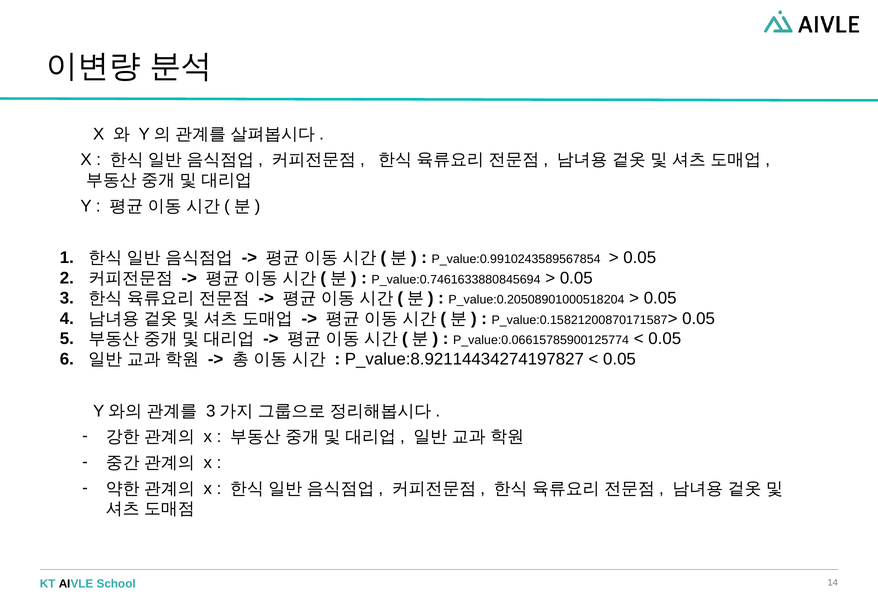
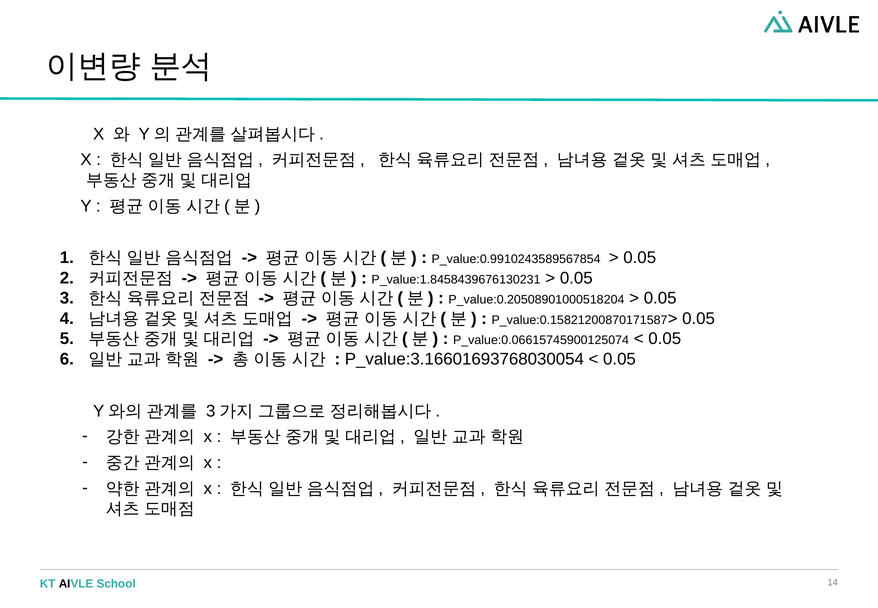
P_value:0.7461633880845694: P_value:0.7461633880845694 -> P_value:1.8458439676130231 (456, 280)
P_value:0.06615785900125774: P_value:0.06615785900125774 -> P_value:0.06615745900125074 (541, 340)
P_value:8.92114434274197827: P_value:8.92114434274197827 -> P_value:3.16601693768030054 (464, 359)
